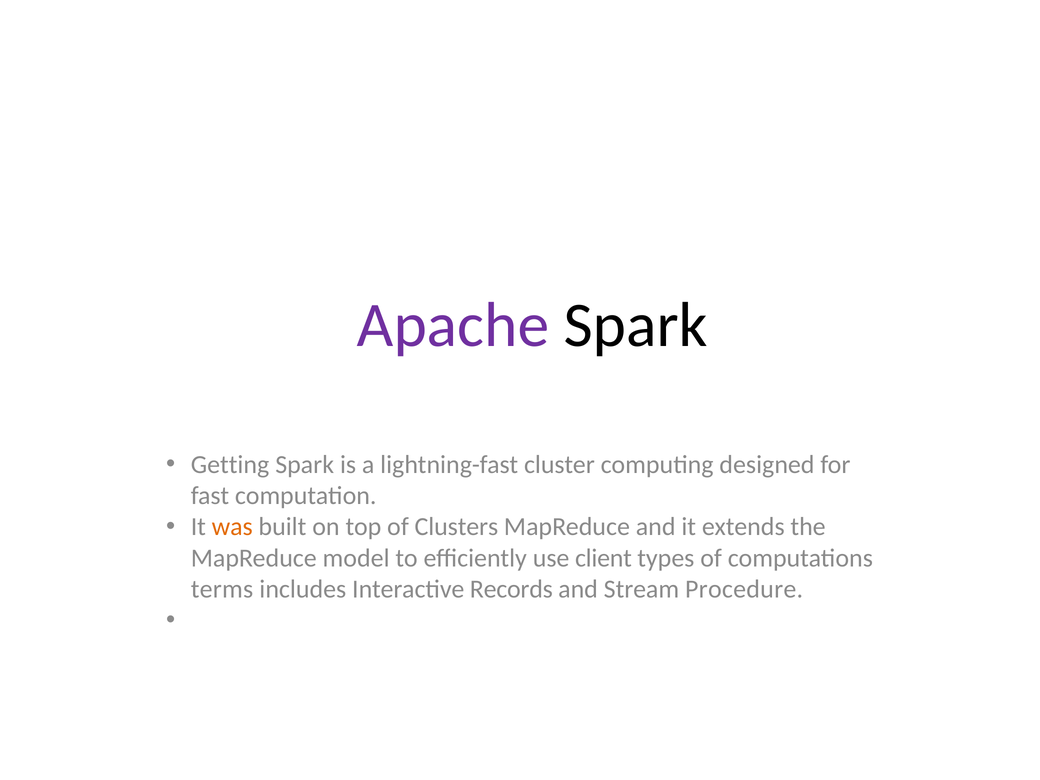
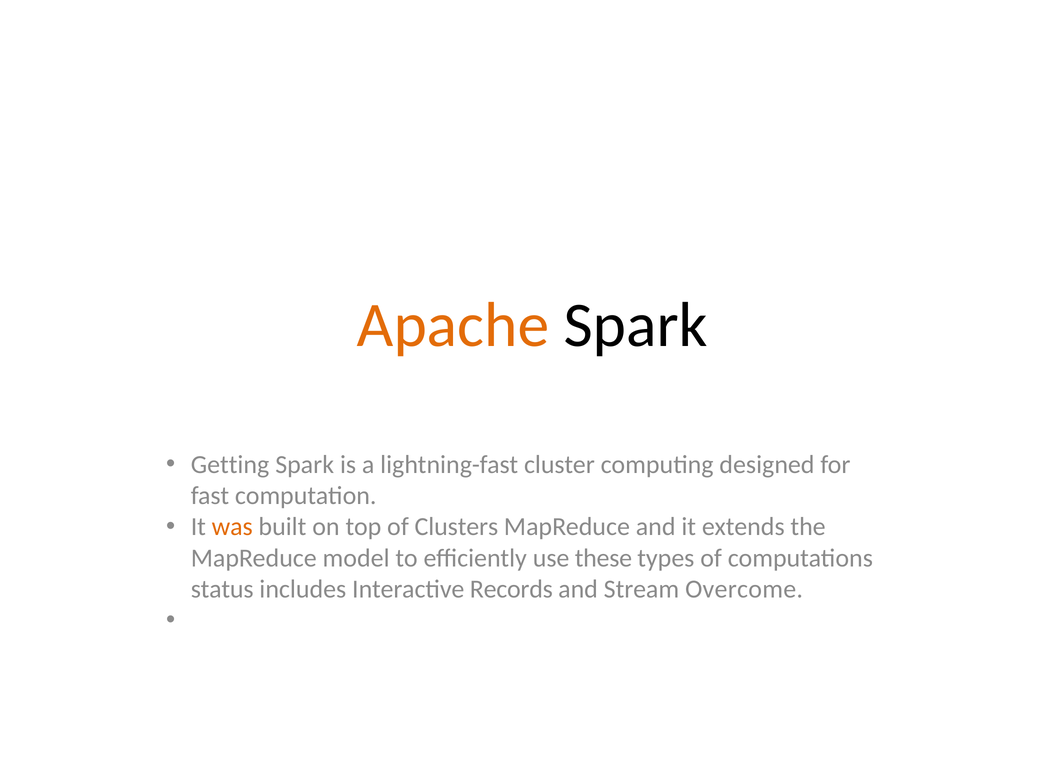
Apache colour: purple -> orange (453, 325)
client: client -> these (603, 558)
terms: terms -> status (222, 589)
Procedure: Procedure -> Overcome (744, 589)
